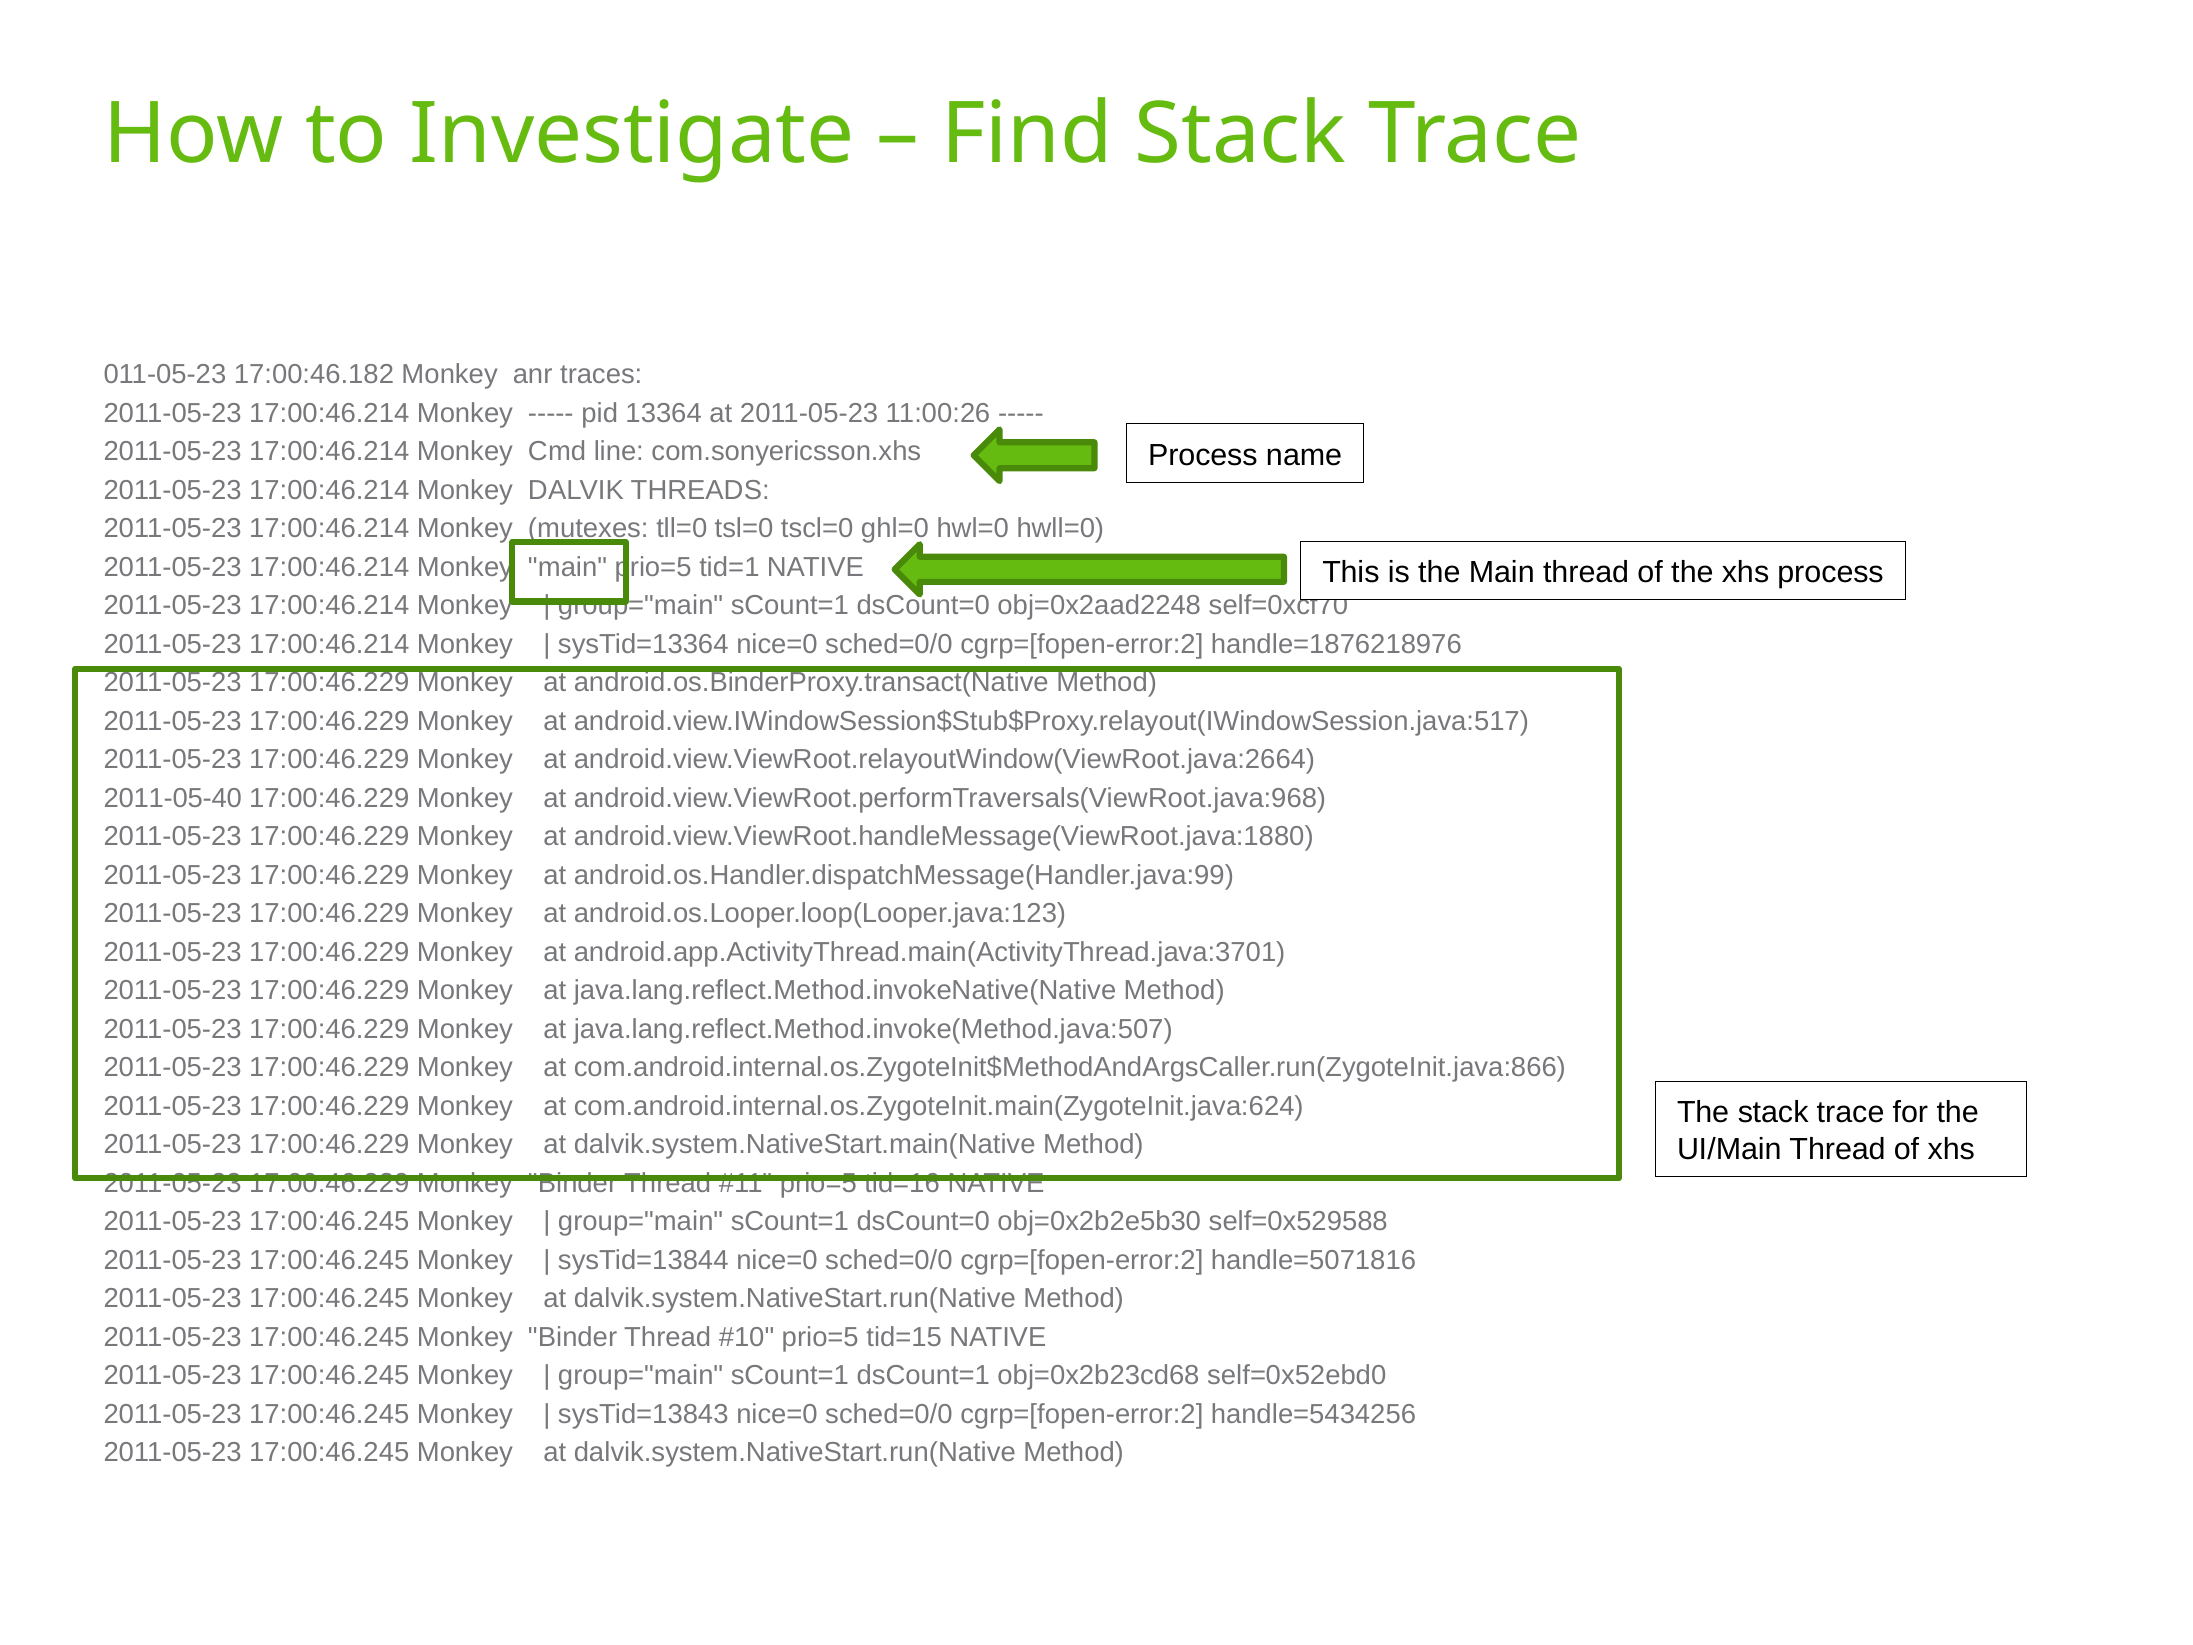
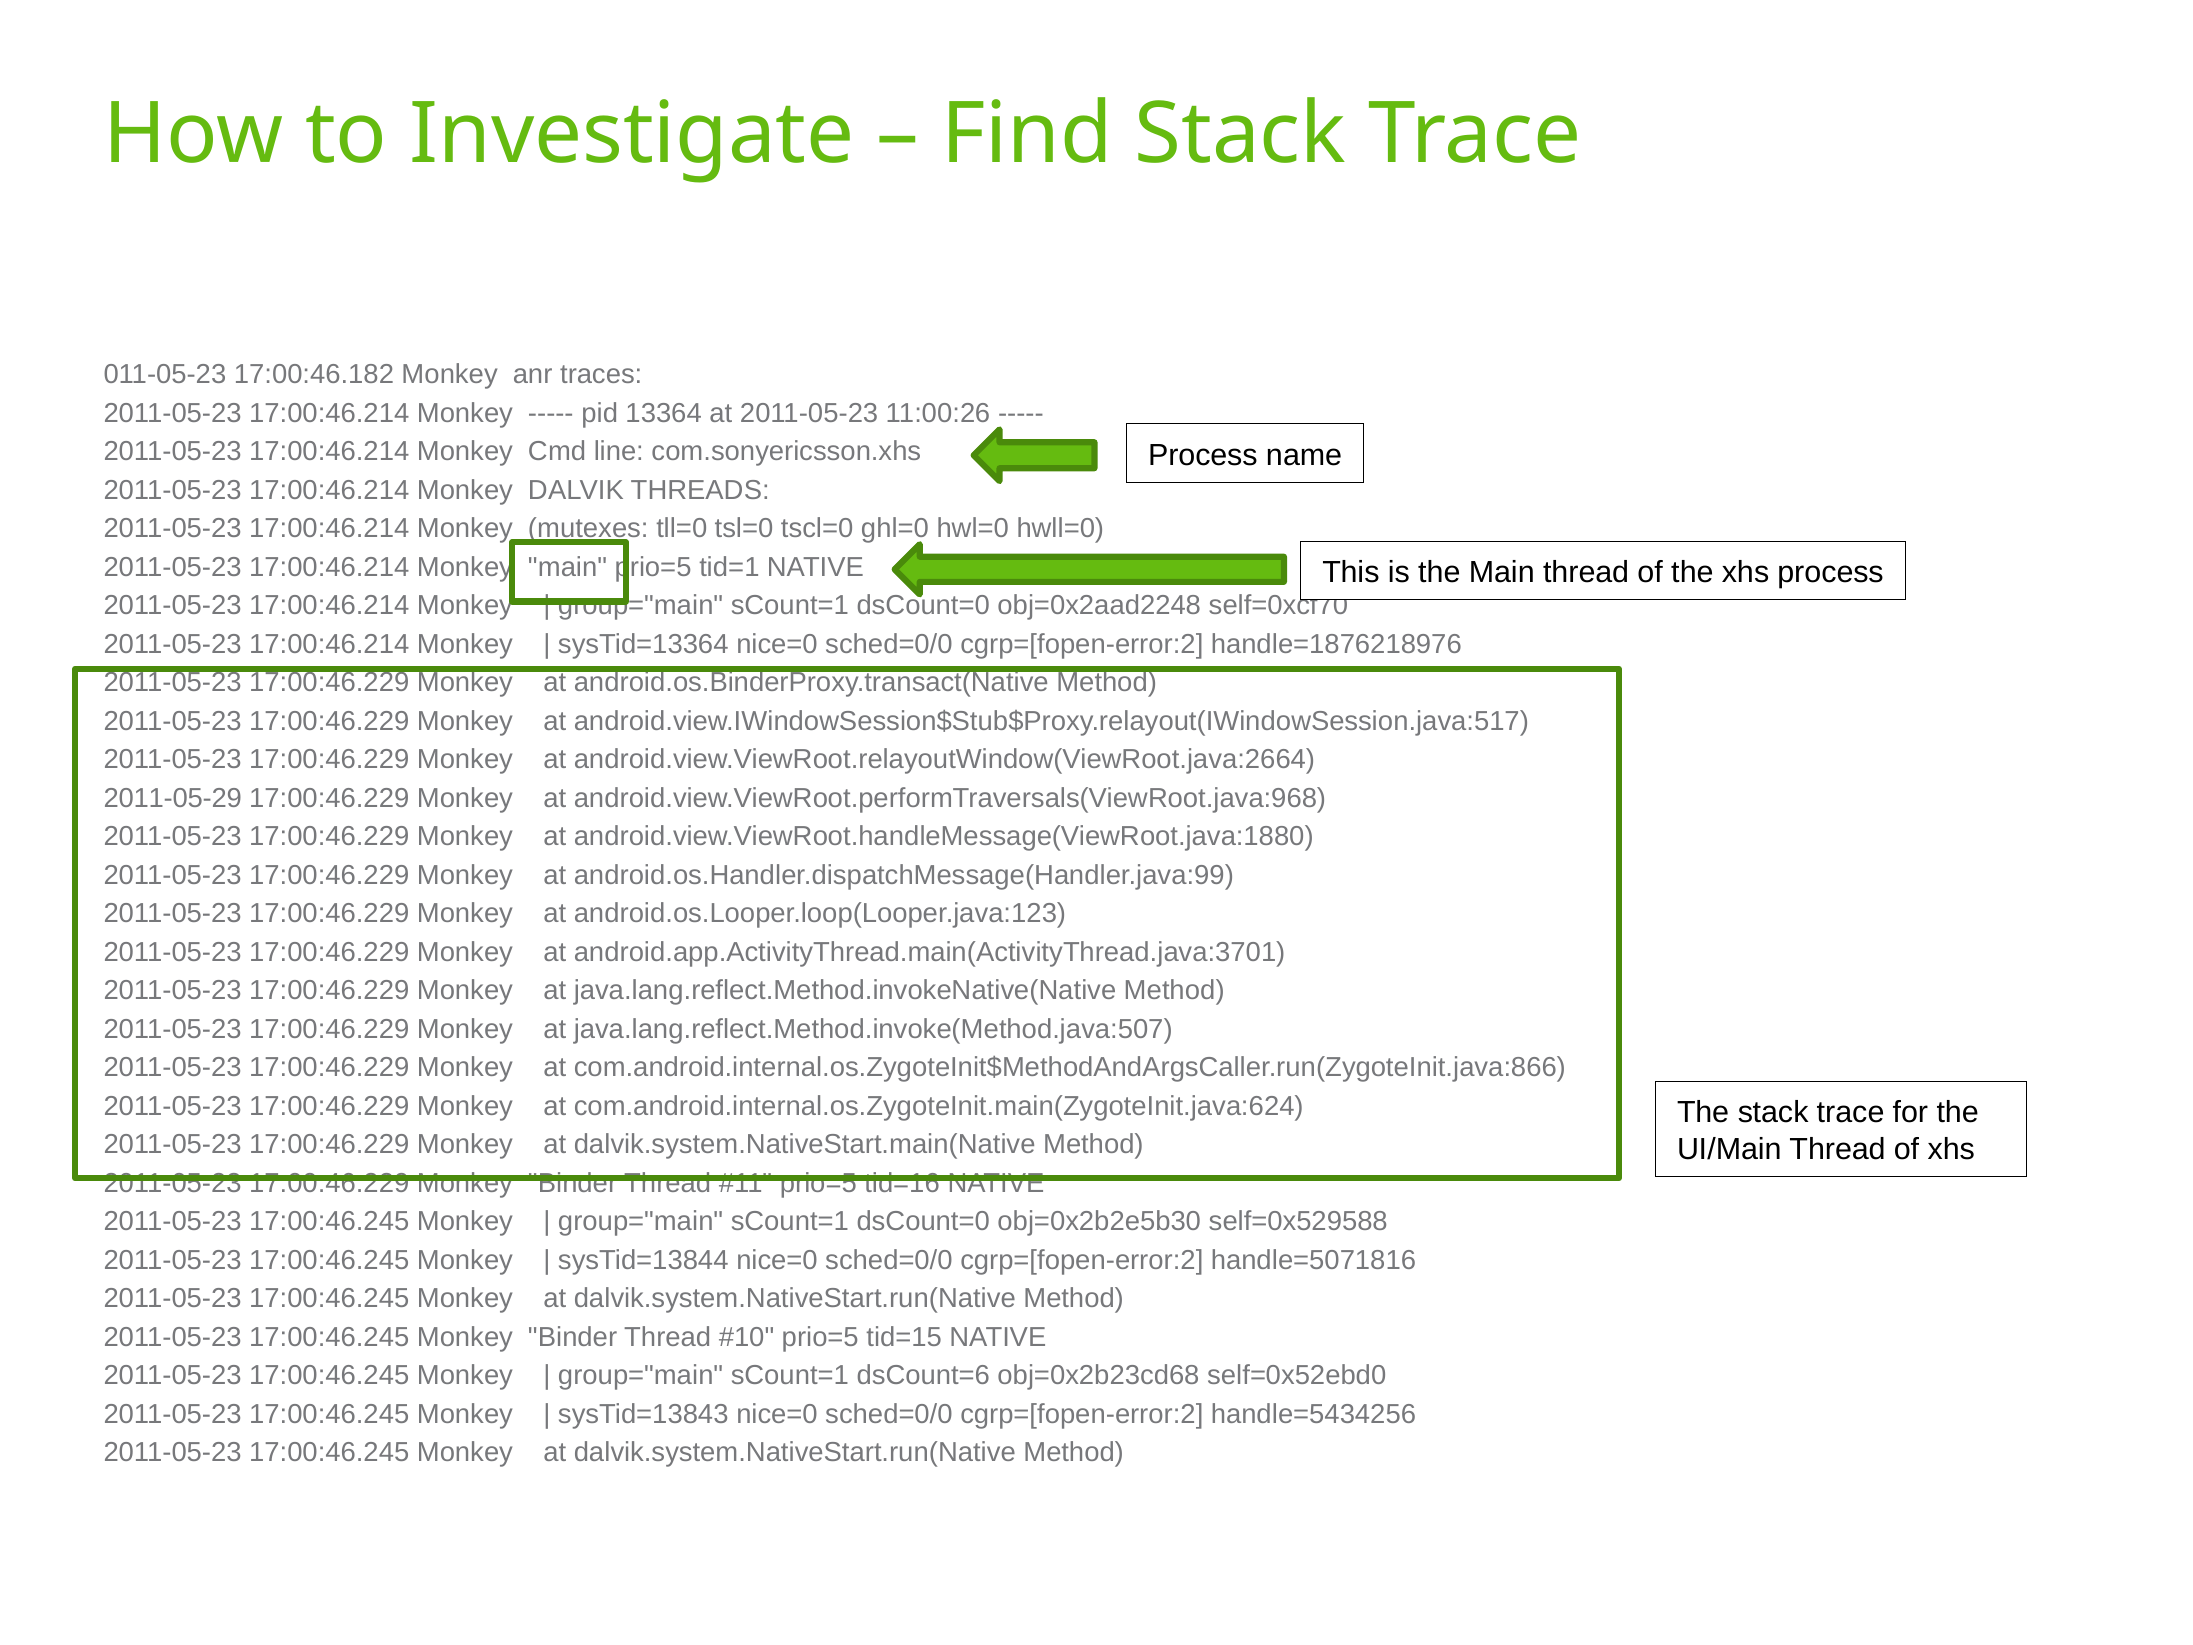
2011-05-40: 2011-05-40 -> 2011-05-29 (173, 798)
dsCount=1: dsCount=1 -> dsCount=6 (923, 1376)
